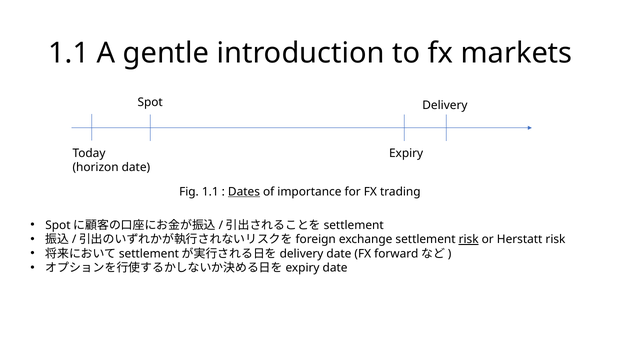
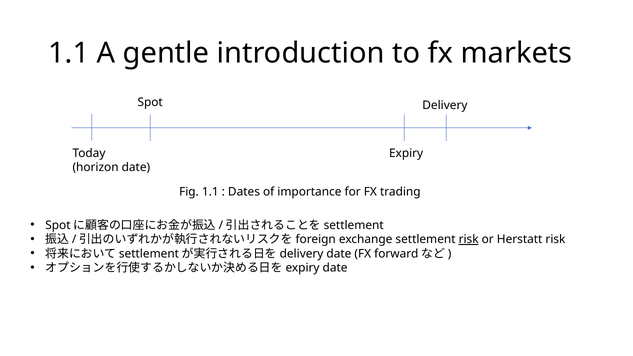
Dates underline: present -> none (244, 192)
